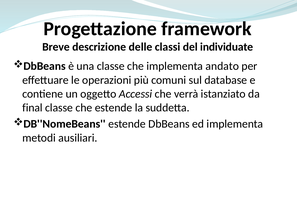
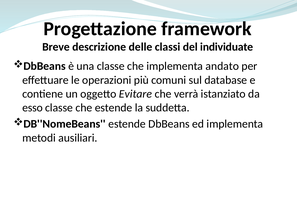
Accessi: Accessi -> Evitare (136, 94)
final: final -> esso (32, 108)
